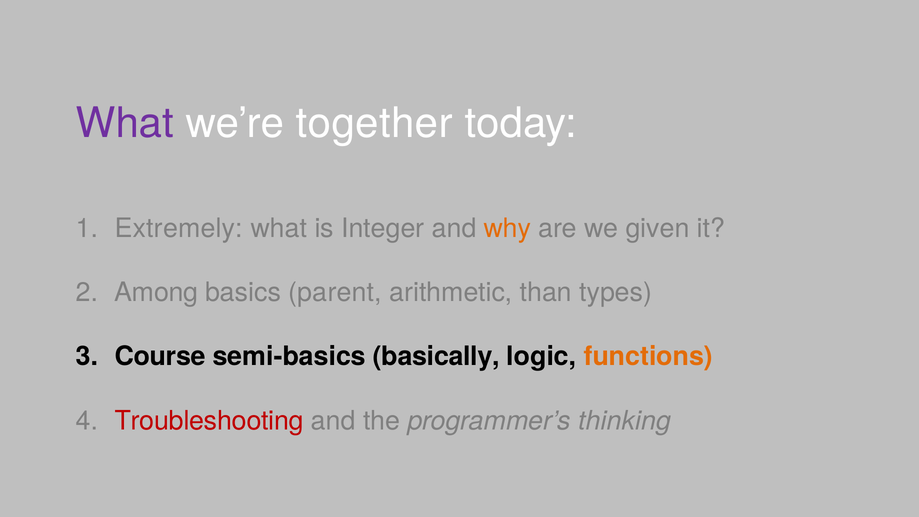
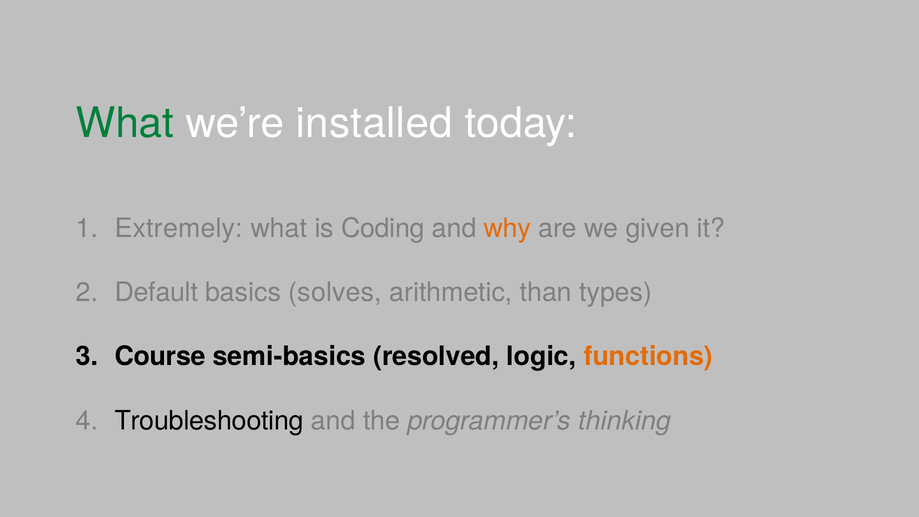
What colour: purple -> green (125, 124)
together: together -> installed (374, 124)
Integer: Integer -> Coding (383, 228)
Among: Among -> Default (156, 292)
parent: parent -> solves (335, 292)
basically: basically -> resolved (436, 357)
Troubleshooting colour: red -> black (209, 421)
